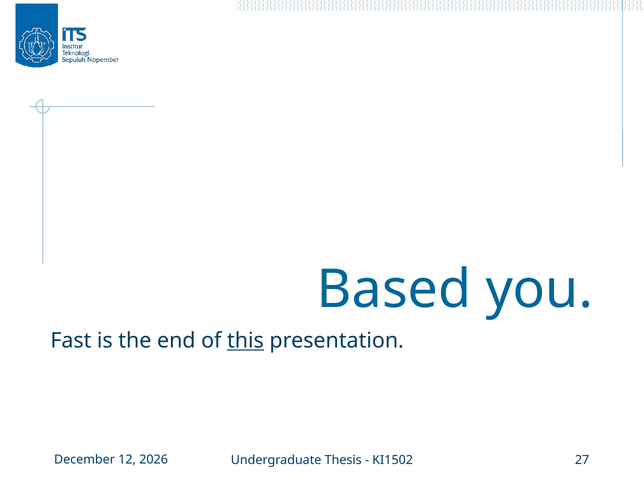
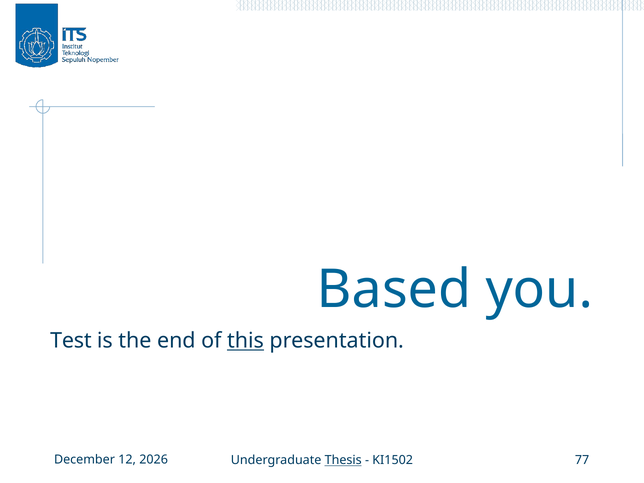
Fast: Fast -> Test (71, 341)
Thesis underline: none -> present (343, 460)
27: 27 -> 77 (582, 460)
